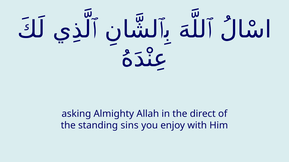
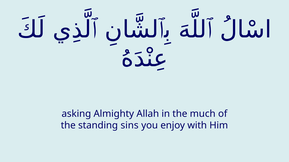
direct: direct -> much (203, 114)
